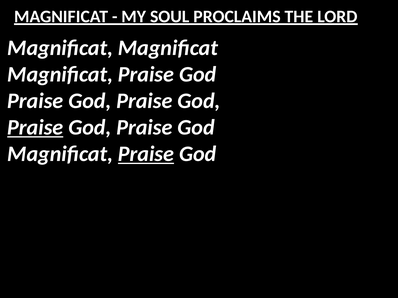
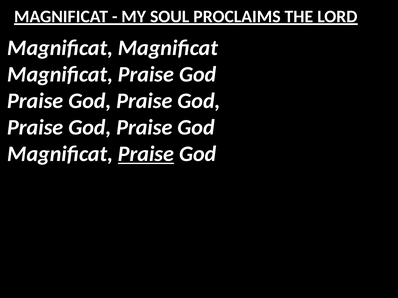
Praise underline: present -> none (35, 128)
